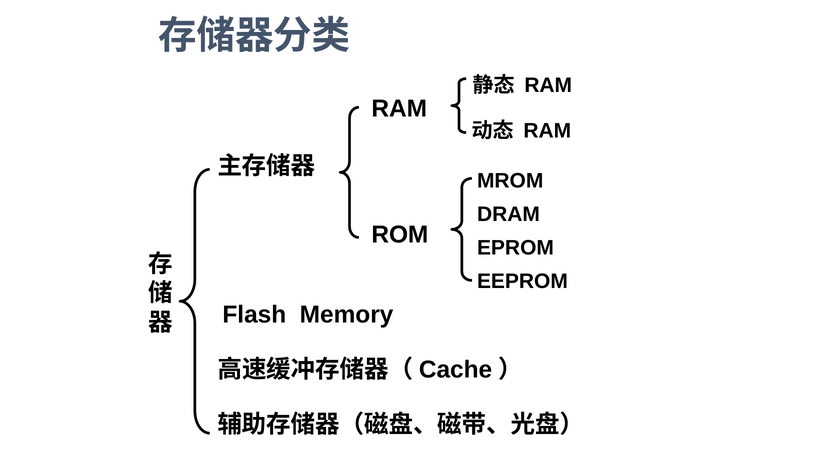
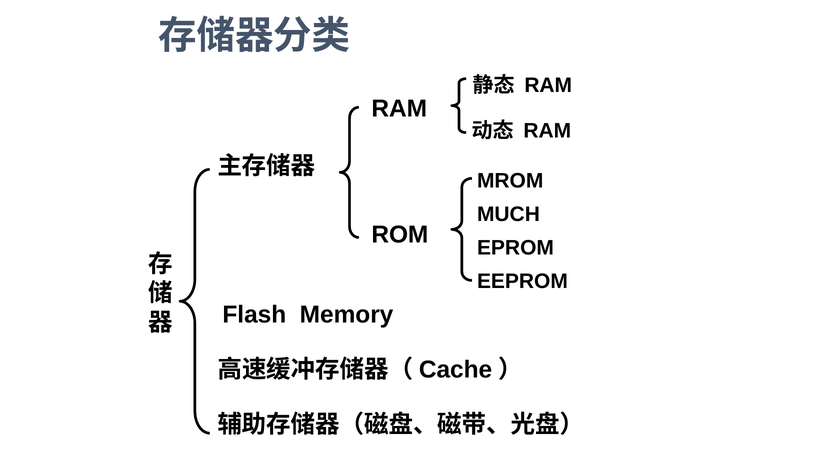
DRAM: DRAM -> MUCH (508, 214)
